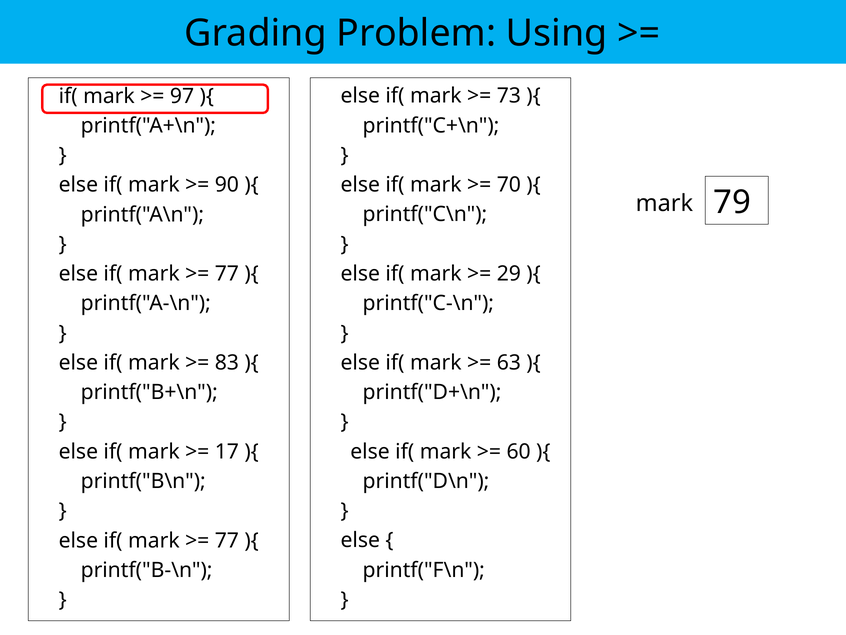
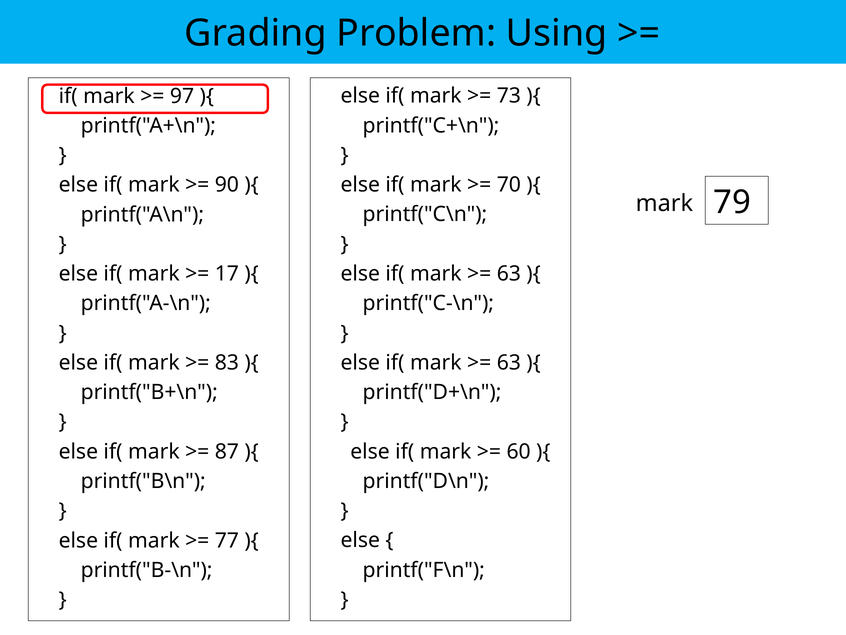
77: 77 -> 17 (227, 274)
29: 29 -> 63 (509, 274)
17: 17 -> 87 (227, 451)
